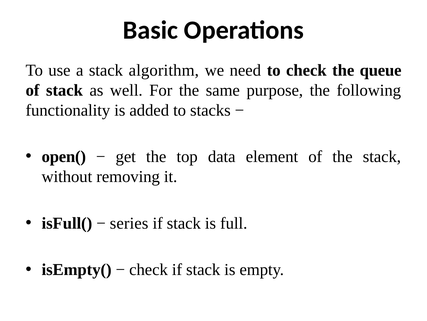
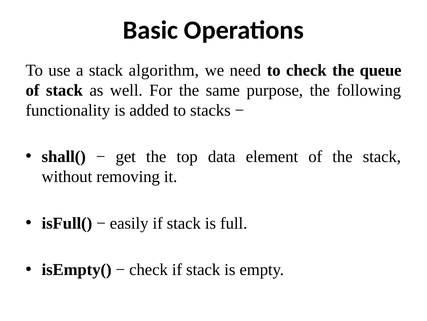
open(: open( -> shall( (64, 156)
series: series -> easily (129, 223)
